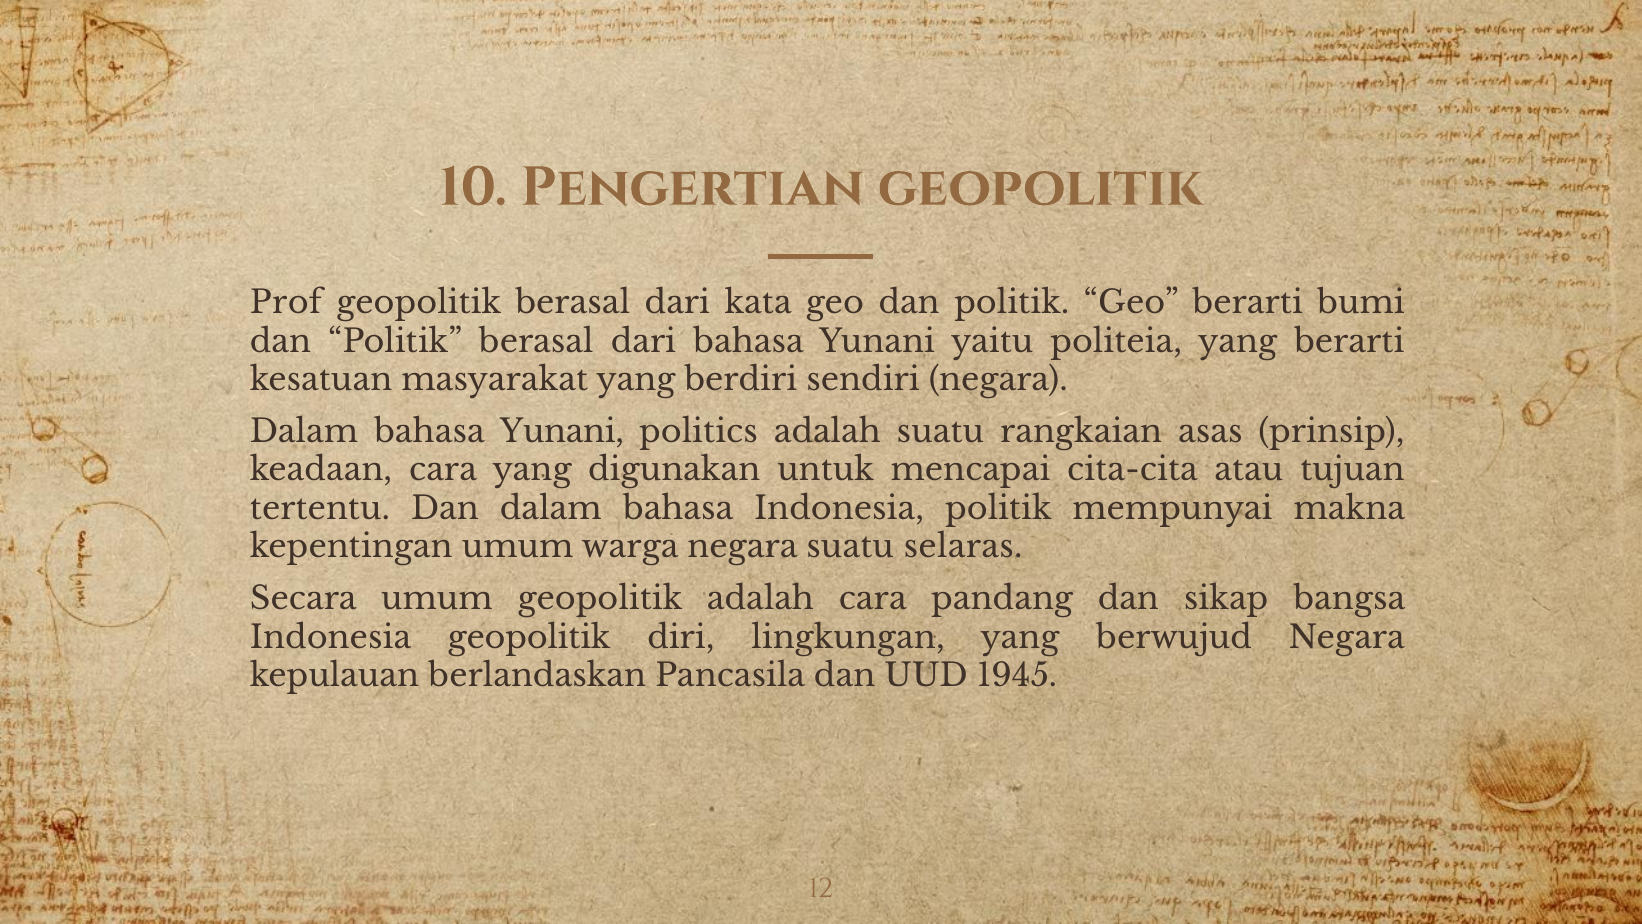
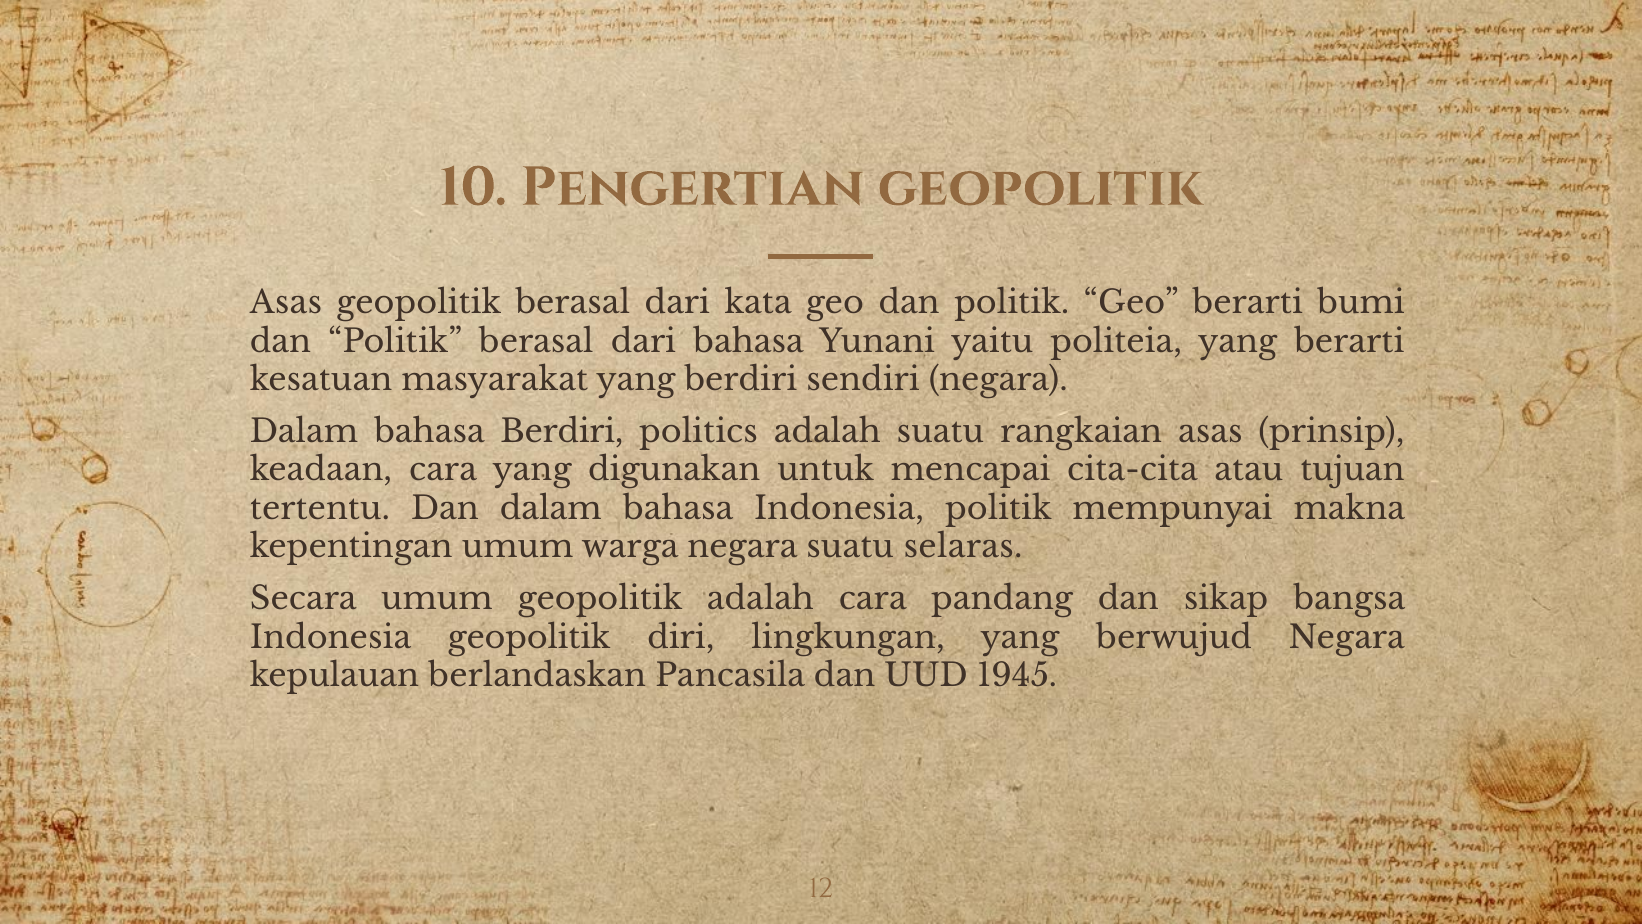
Prof: Prof -> Asas (286, 303)
Dalam bahasa Yunani: Yunani -> Berdiri (562, 432)
